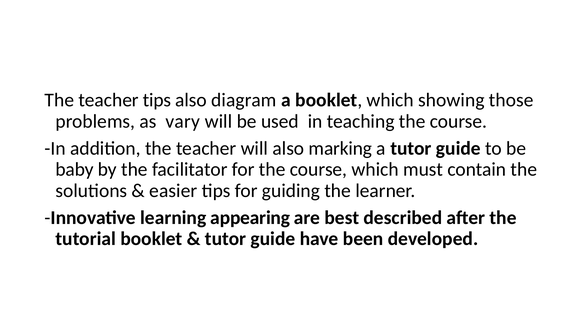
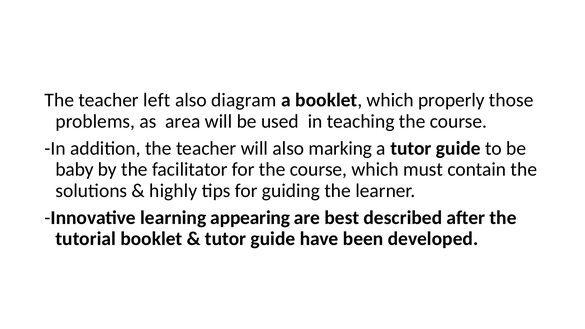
teacher tips: tips -> left (157, 100)
showing: showing -> properly (451, 100)
vary: vary -> area (183, 121)
easier: easier -> highly (173, 191)
